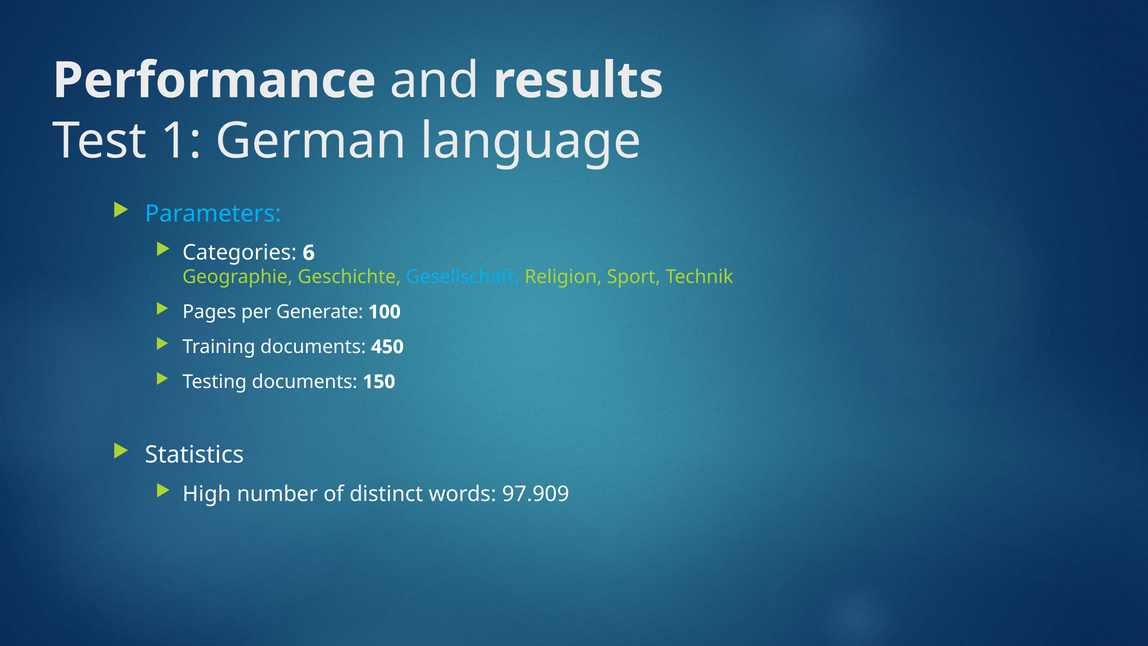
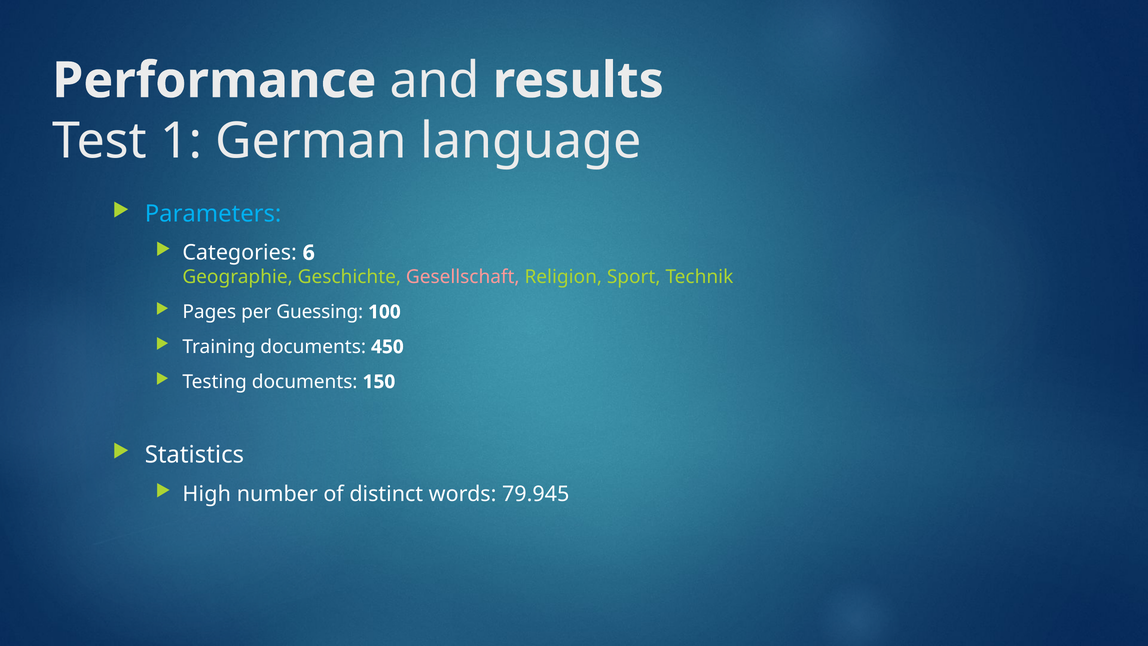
Gesellschaft colour: light blue -> pink (463, 277)
Generate: Generate -> Guessing (320, 312)
97.909: 97.909 -> 79.945 (536, 494)
